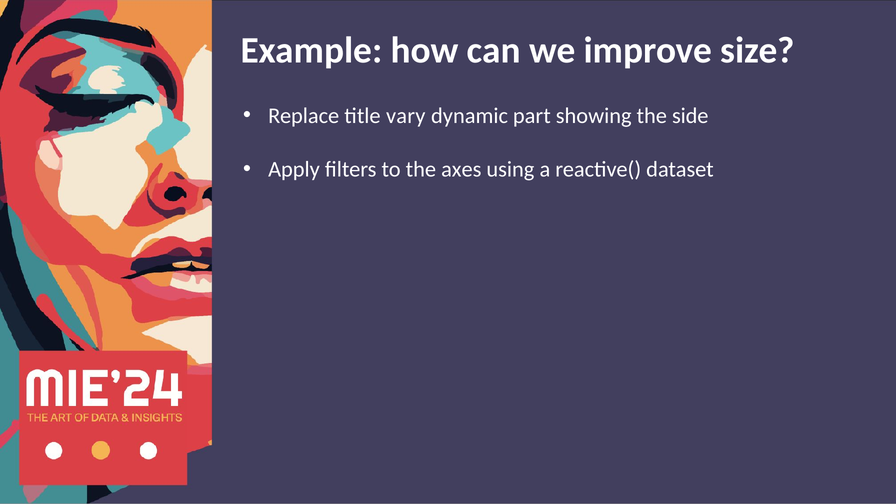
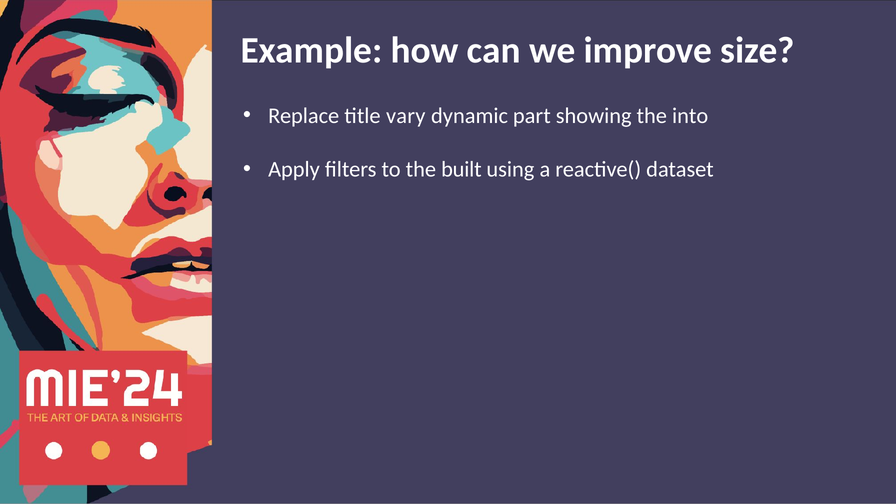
side: side -> into (690, 116)
axes: axes -> built (461, 169)
